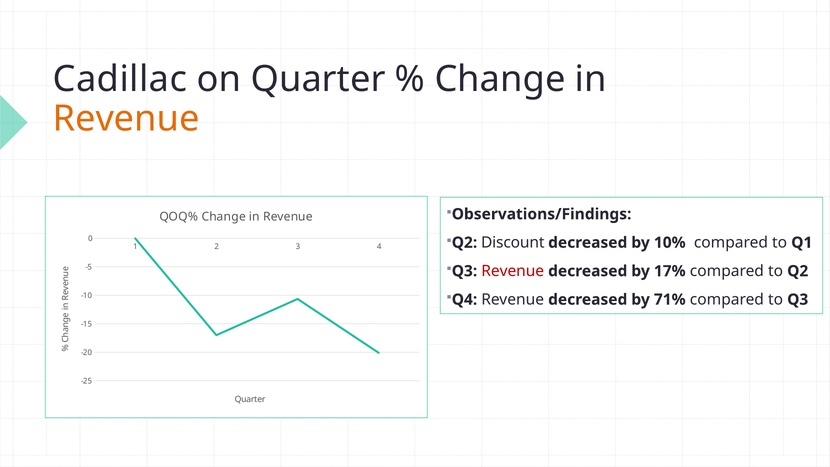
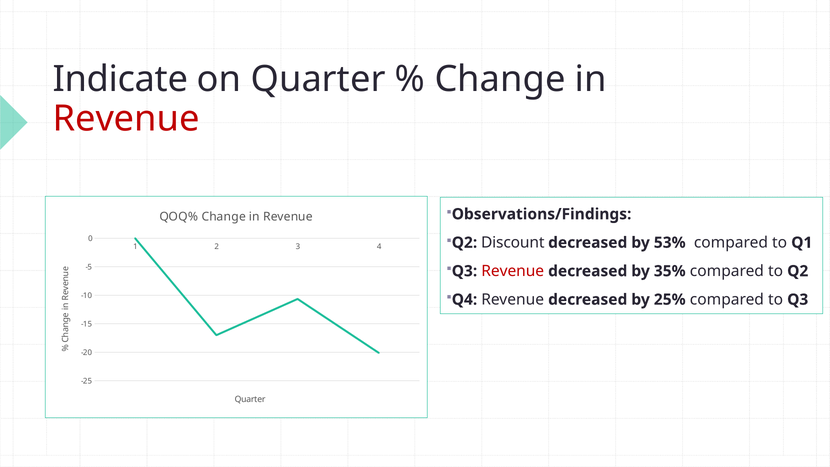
Cadillac: Cadillac -> Indicate (120, 79)
Revenue colour: orange -> red (126, 119)
10%: 10% -> 53% (670, 243)
17%: 17% -> 35% (670, 271)
71%: 71% -> 25% (670, 300)
